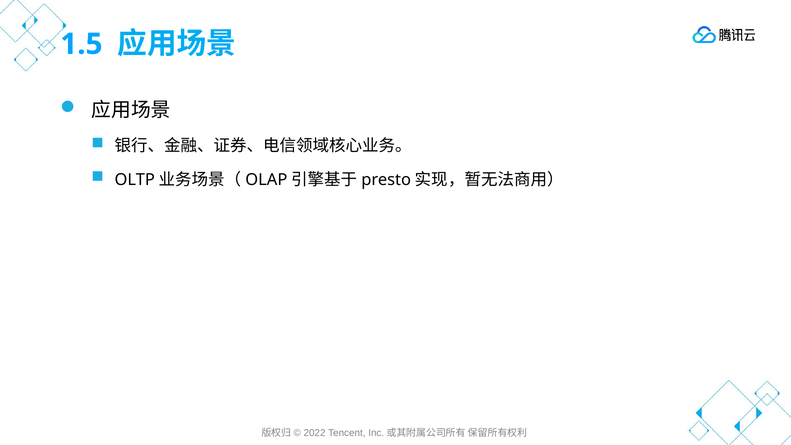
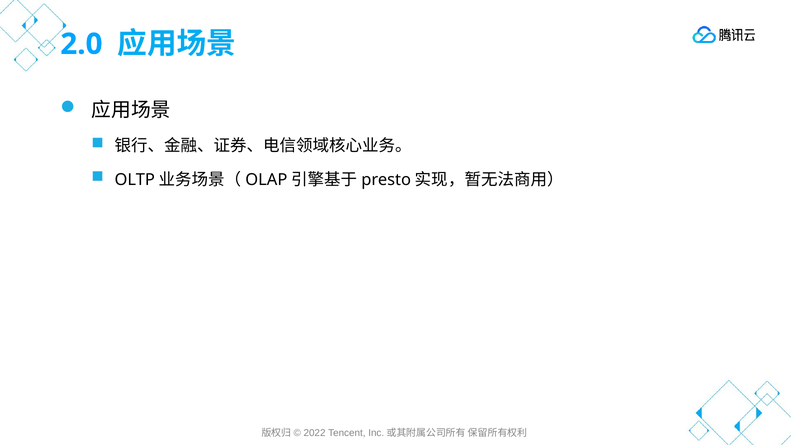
1.5: 1.5 -> 2.0 (81, 44)
